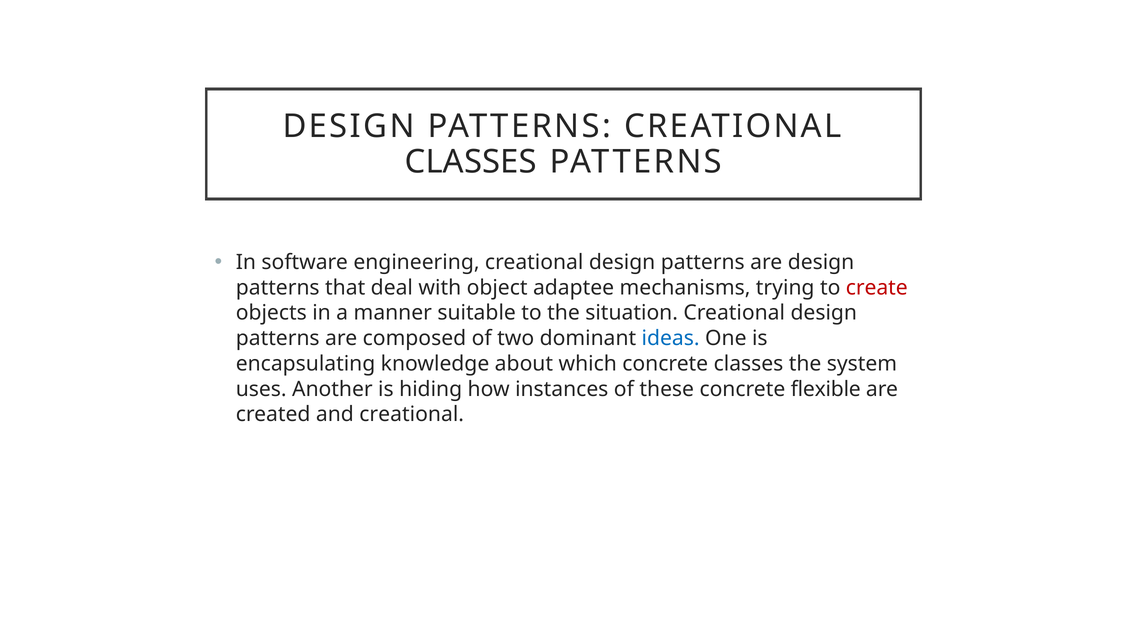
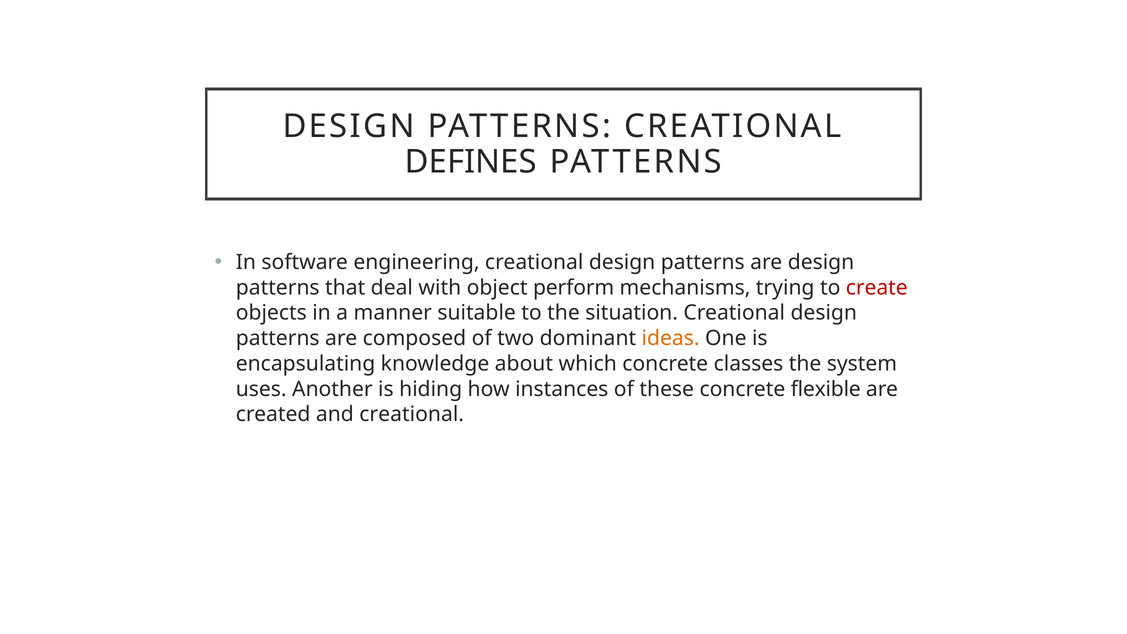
CLASSES: CLASSES -> DEFINES (471, 162)
adaptee: adaptee -> perform (574, 288)
ideas colour: blue -> orange (671, 338)
